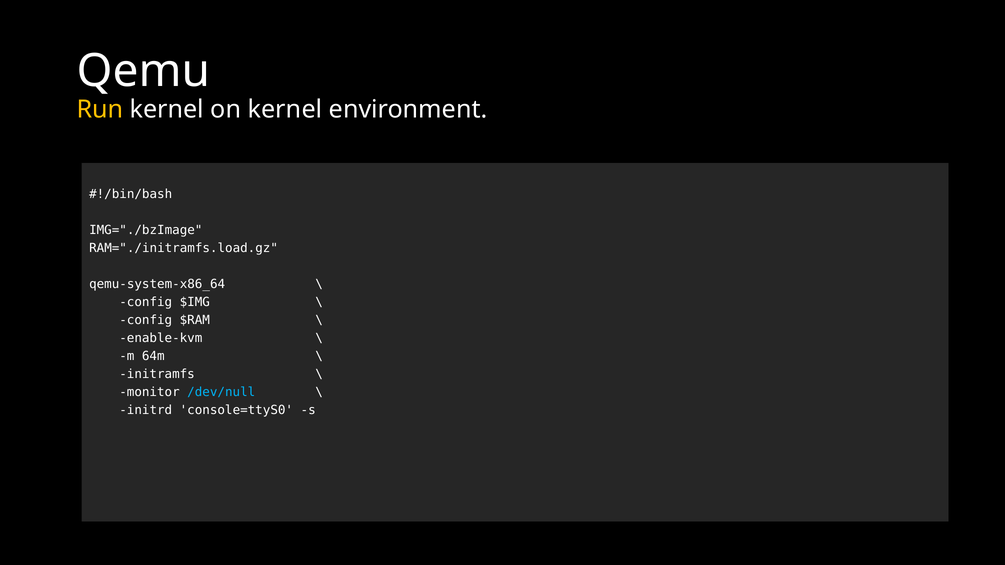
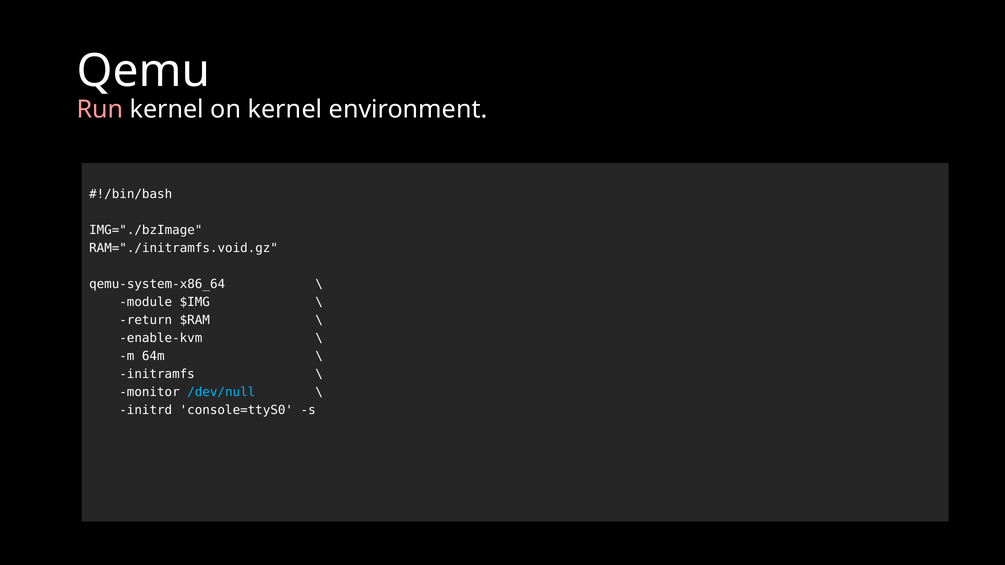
Run colour: yellow -> pink (100, 109)
RAM="./initramfs.load.gz: RAM="./initramfs.load.gz -> RAM="./initramfs.void.gz (184, 248)
config: config -> module (146, 302)
config: config -> return (146, 320)
